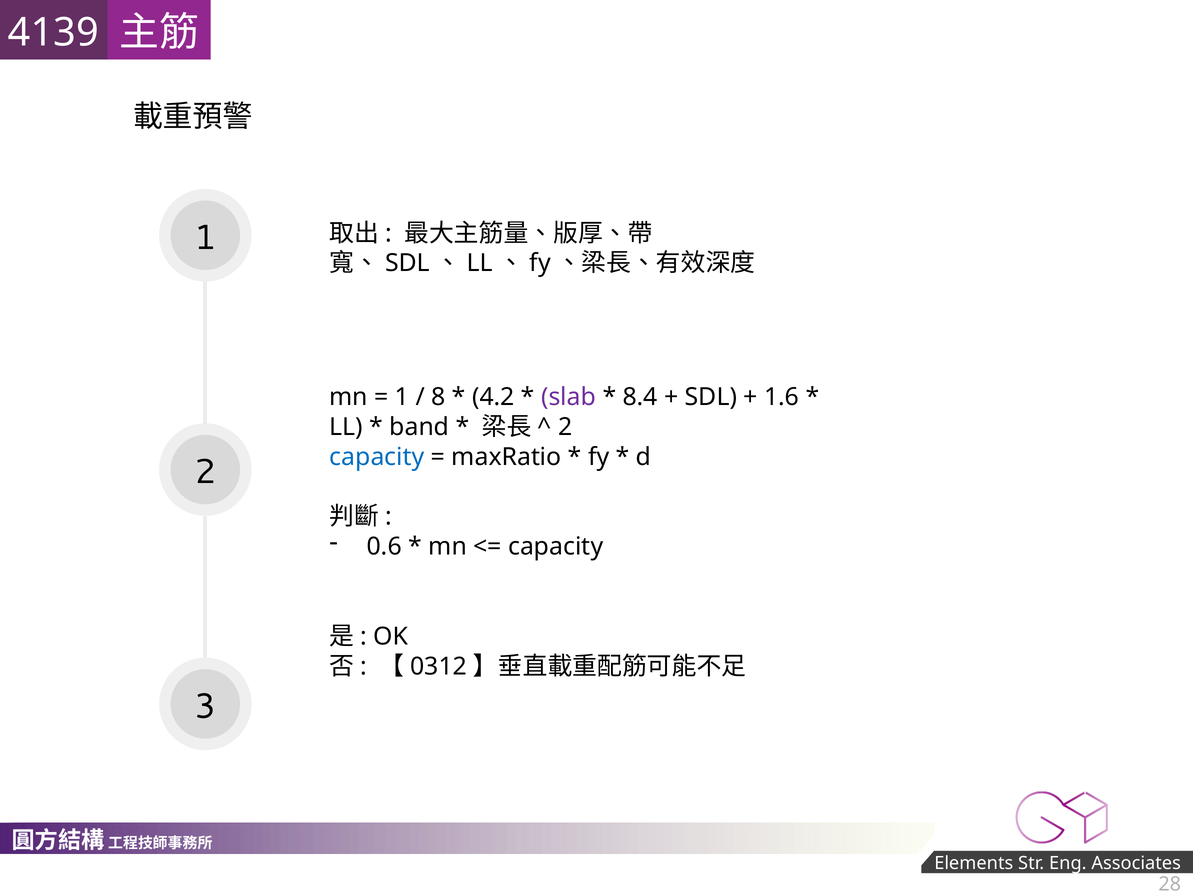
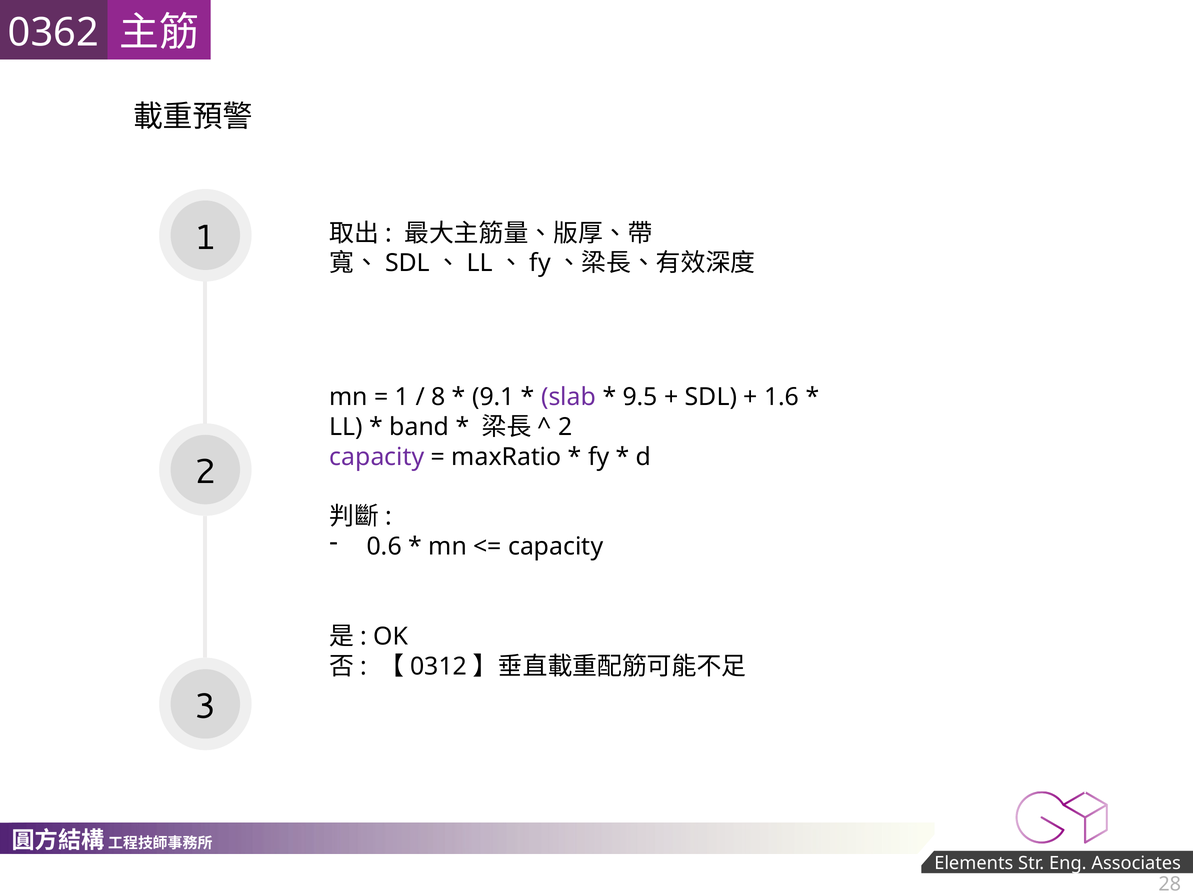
4139: 4139 -> 0362 (53, 32)
4.2: 4.2 -> 9.1 (493, 397)
8.4: 8.4 -> 9.5 (640, 397)
capacity colour: blue -> purple (377, 457)
